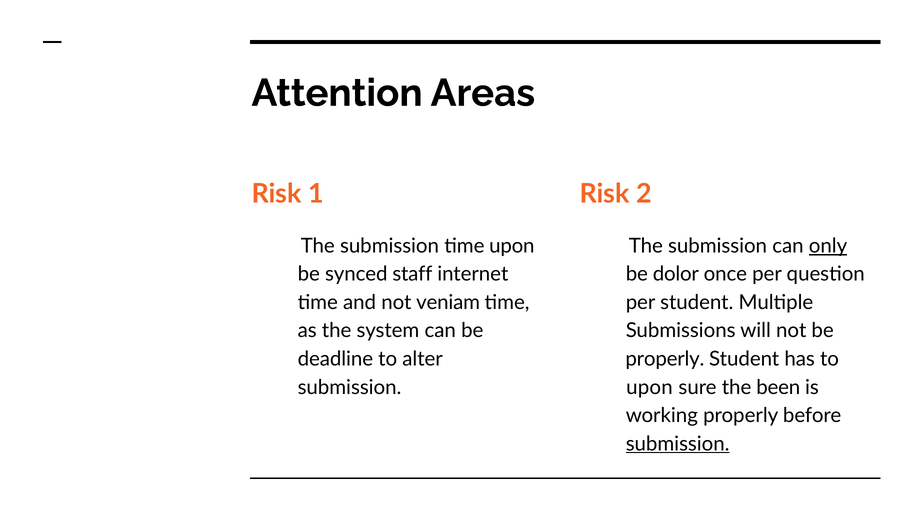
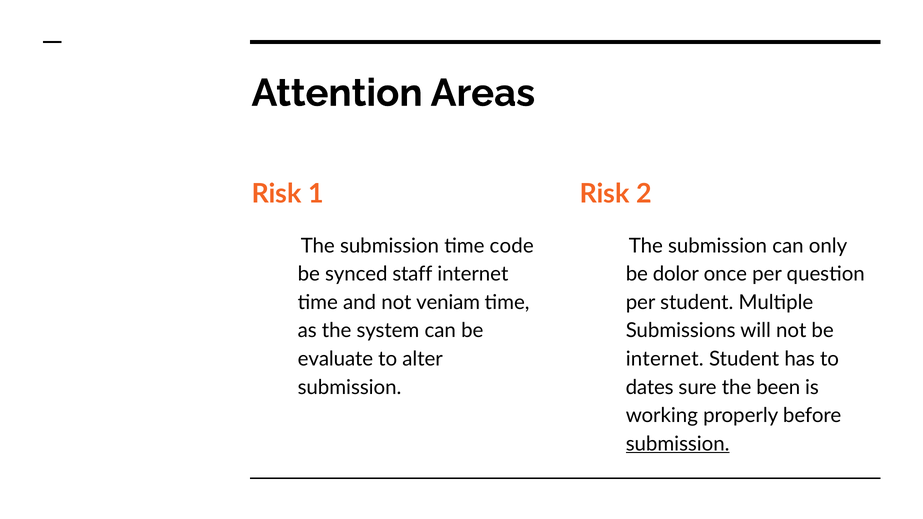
time upon: upon -> code (512, 246)
only underline: present -> none (828, 246)
deadline: deadline -> evaluate (335, 359)
properly: properly -> internet (665, 359)
upon: upon -> dates (650, 387)
